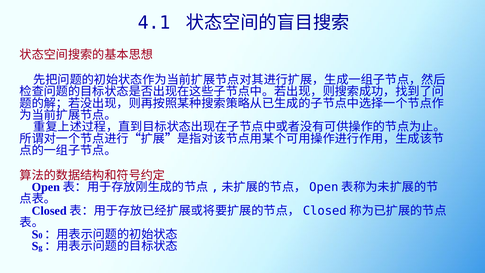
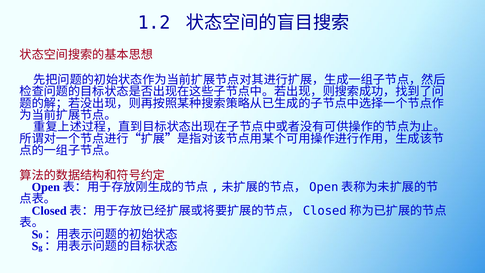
4.1: 4.1 -> 1.2 (154, 23)
